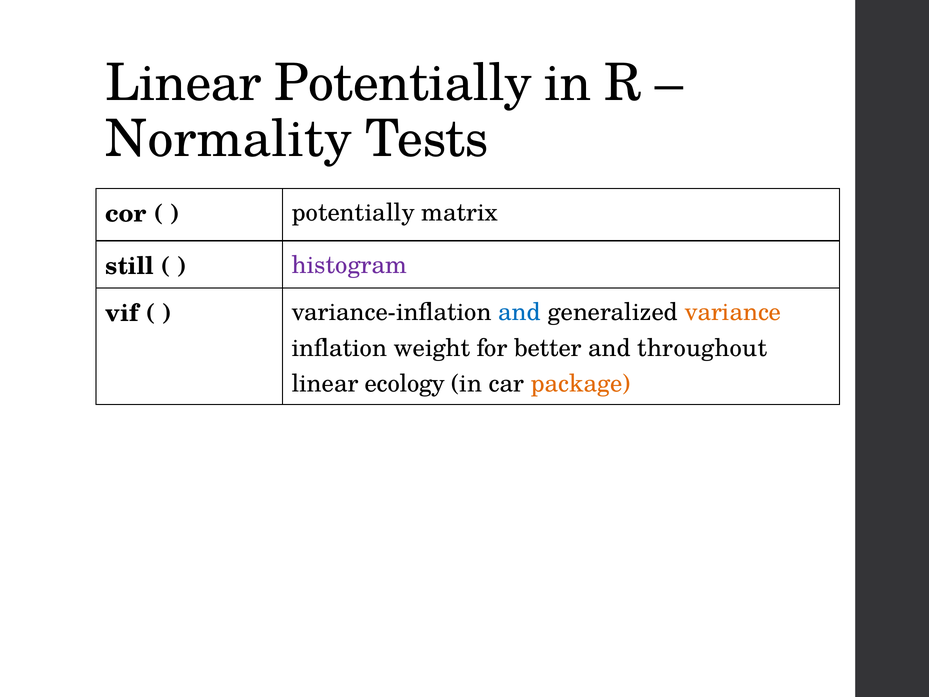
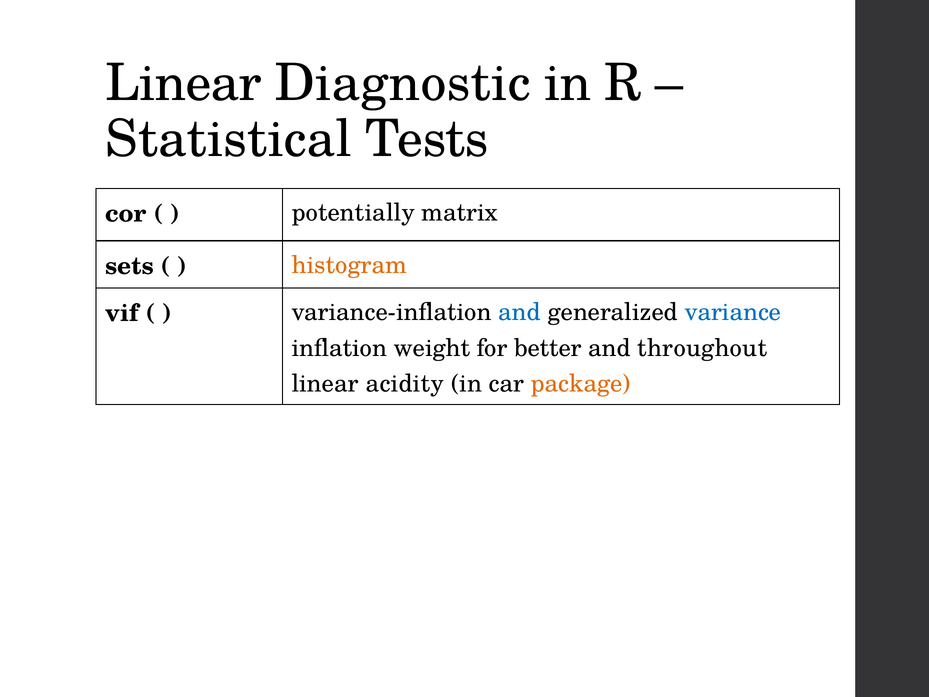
Linear Potentially: Potentially -> Diagnostic (403, 83)
Normality: Normality -> Statistical (229, 139)
still: still -> sets (130, 266)
histogram colour: purple -> orange (349, 265)
variance colour: orange -> blue (733, 312)
ecology: ecology -> acidity (405, 384)
